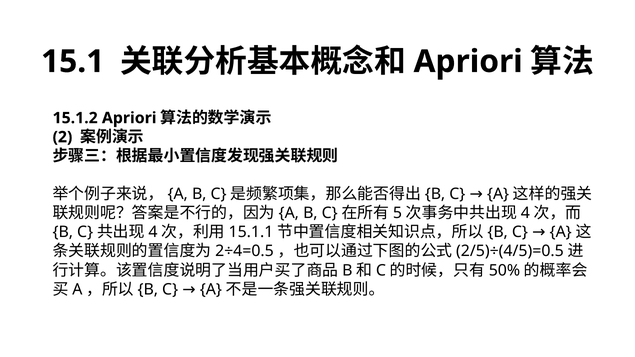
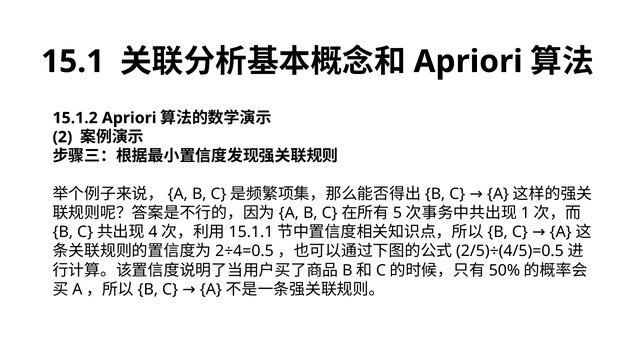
4: 4 -> 1 (525, 213)
